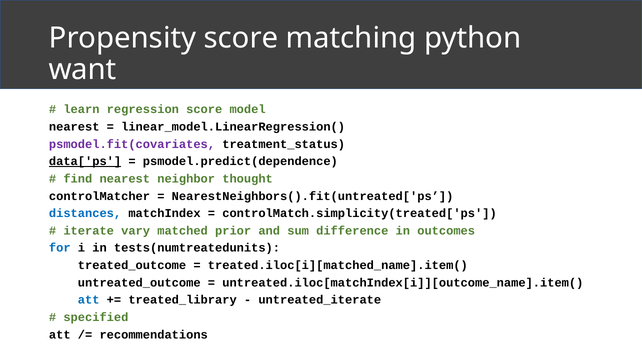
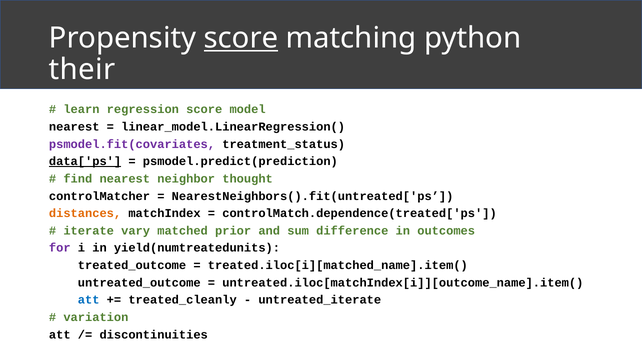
score underline: none -> present (241, 38)
want: want -> their (82, 70)
psmodel.predict(dependence: psmodel.predict(dependence -> psmodel.predict(prediction (240, 161)
distances colour: blue -> orange (85, 213)
controlMatch.simplicity(treated['ps: controlMatch.simplicity(treated['ps -> controlMatch.dependence(treated['ps (360, 213)
for colour: blue -> purple (60, 248)
tests(numtreatedunits: tests(numtreatedunits -> yield(numtreatedunits (197, 248)
treated_library: treated_library -> treated_cleanly (183, 300)
specified: specified -> variation (96, 317)
recommendations: recommendations -> discontinuities (154, 335)
